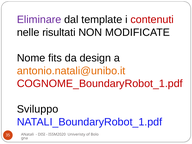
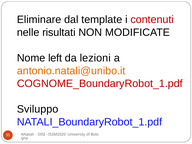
Eliminare colour: purple -> black (39, 20)
fits: fits -> left (55, 58)
design: design -> lezioni (95, 58)
